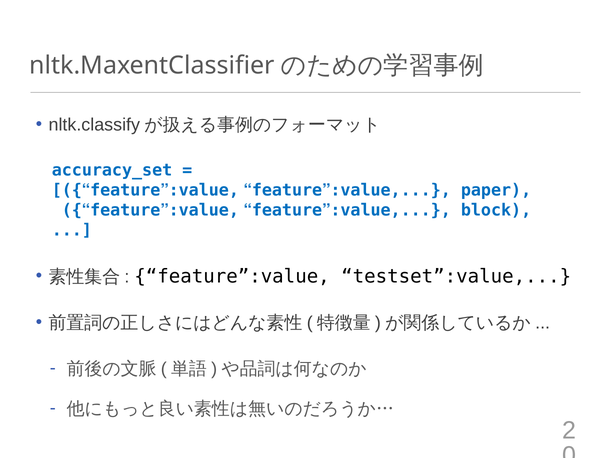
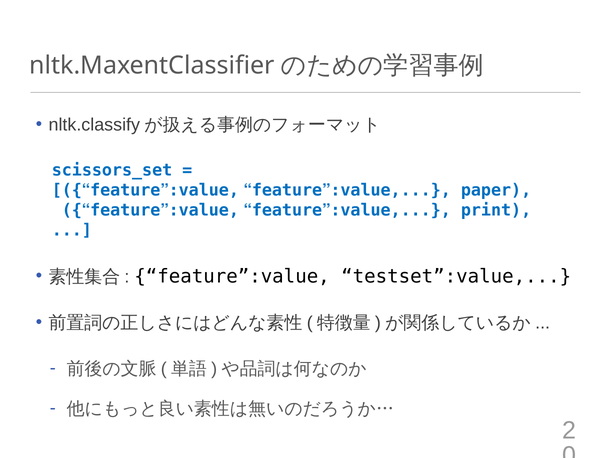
accuracy_set: accuracy_set -> scissors_set (112, 170)
block: block -> print (496, 210)
